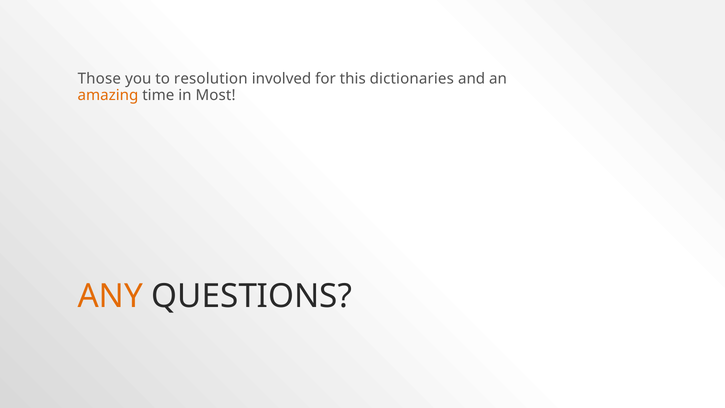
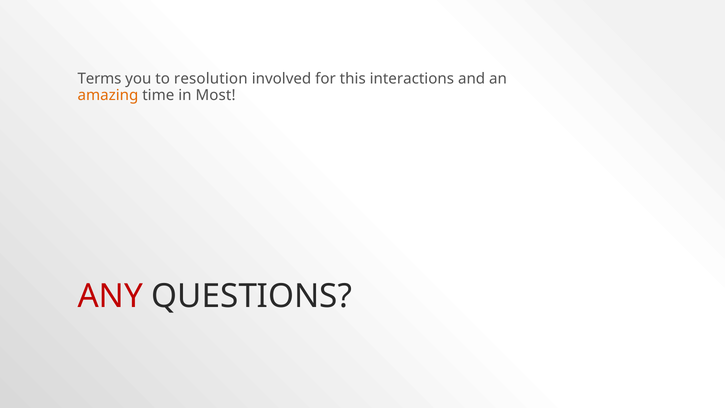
Those: Those -> Terms (99, 79)
dictionaries: dictionaries -> interactions (412, 79)
ANY colour: orange -> red (110, 296)
